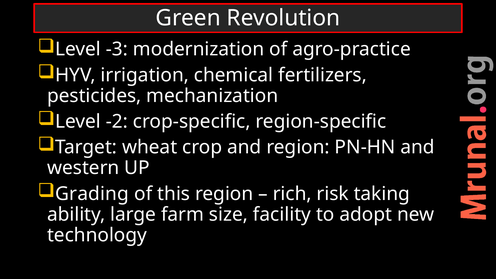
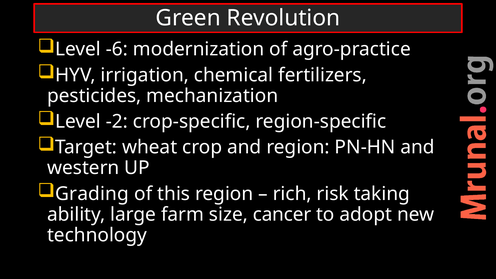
-3: -3 -> -6 (117, 49)
facility: facility -> cancer (282, 214)
